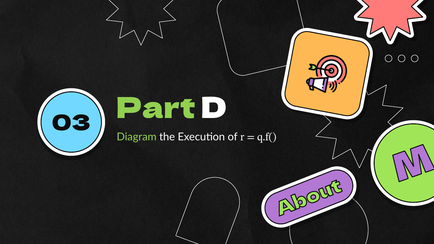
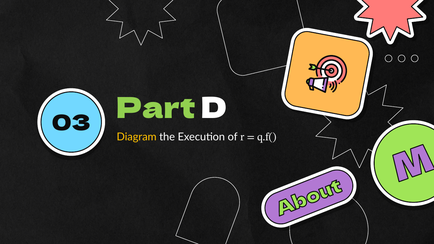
Diagram colour: light green -> yellow (137, 137)
